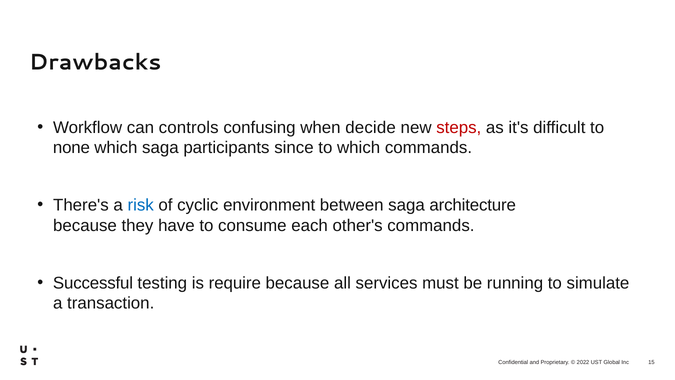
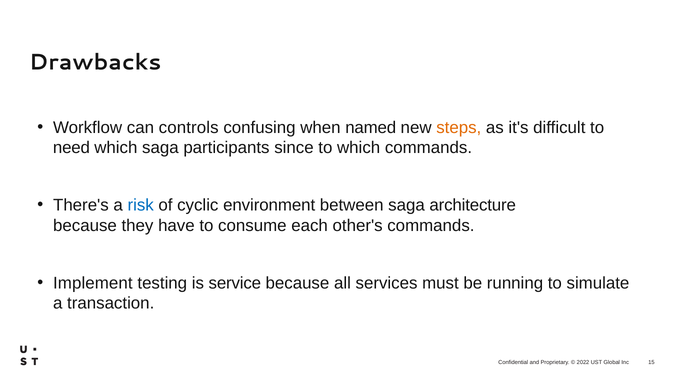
decide: decide -> named (371, 127)
steps colour: red -> orange (459, 127)
none: none -> need (71, 148)
Successful: Successful -> Implement (93, 283)
require: require -> service (235, 283)
